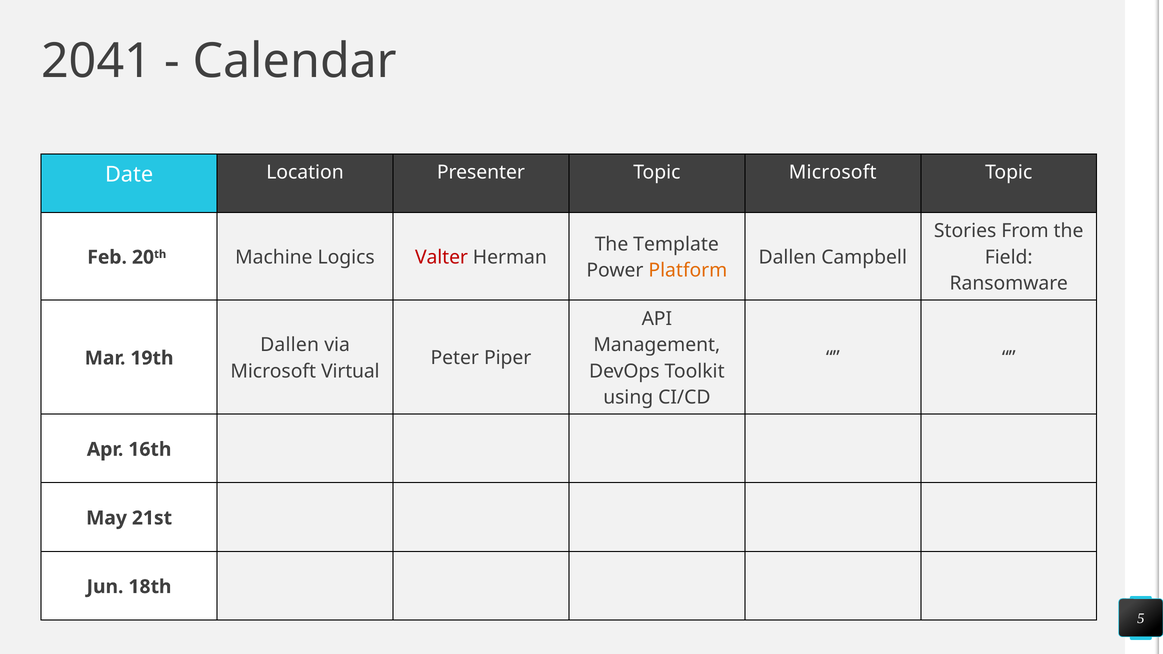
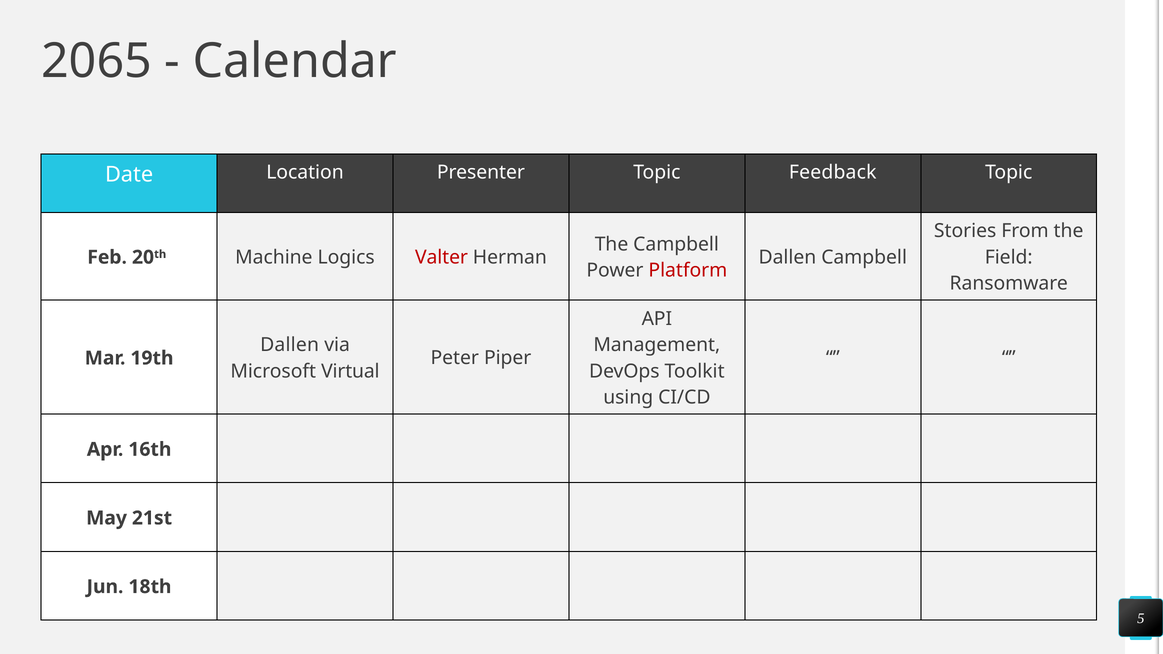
2041: 2041 -> 2065 (97, 61)
Topic Microsoft: Microsoft -> Feedback (833, 173)
The Template: Template -> Campbell (676, 244)
Platform colour: orange -> red (688, 270)
